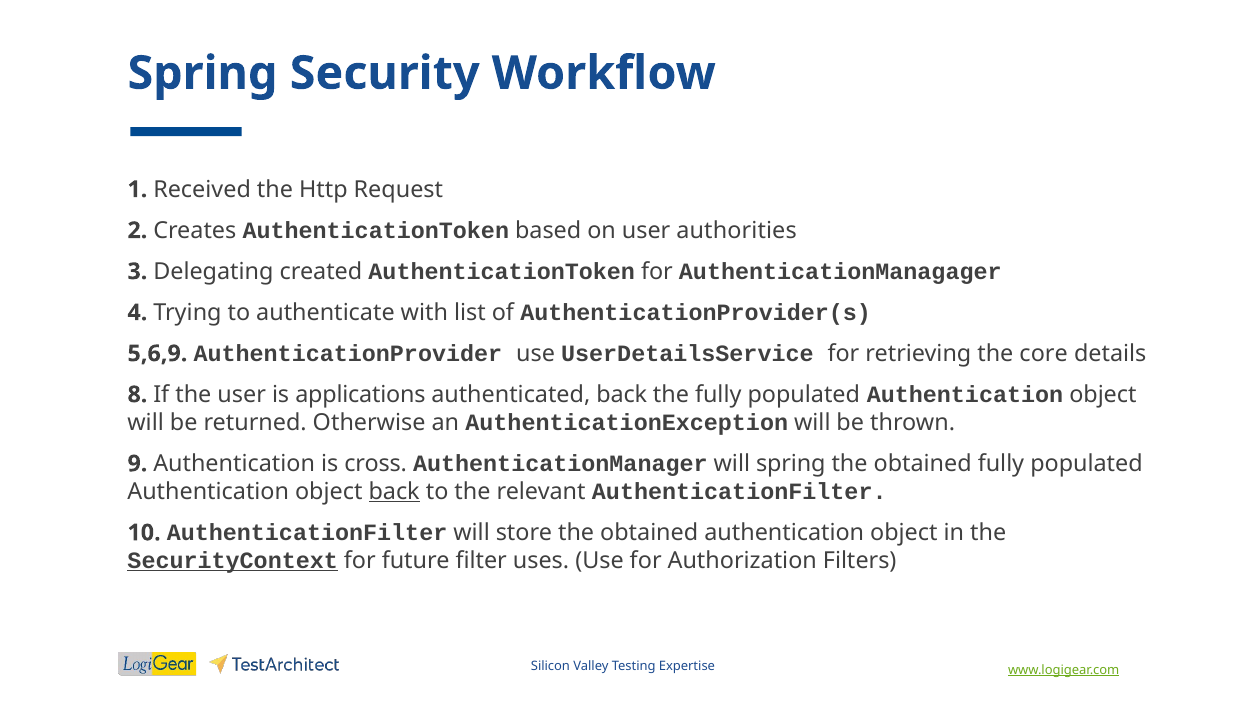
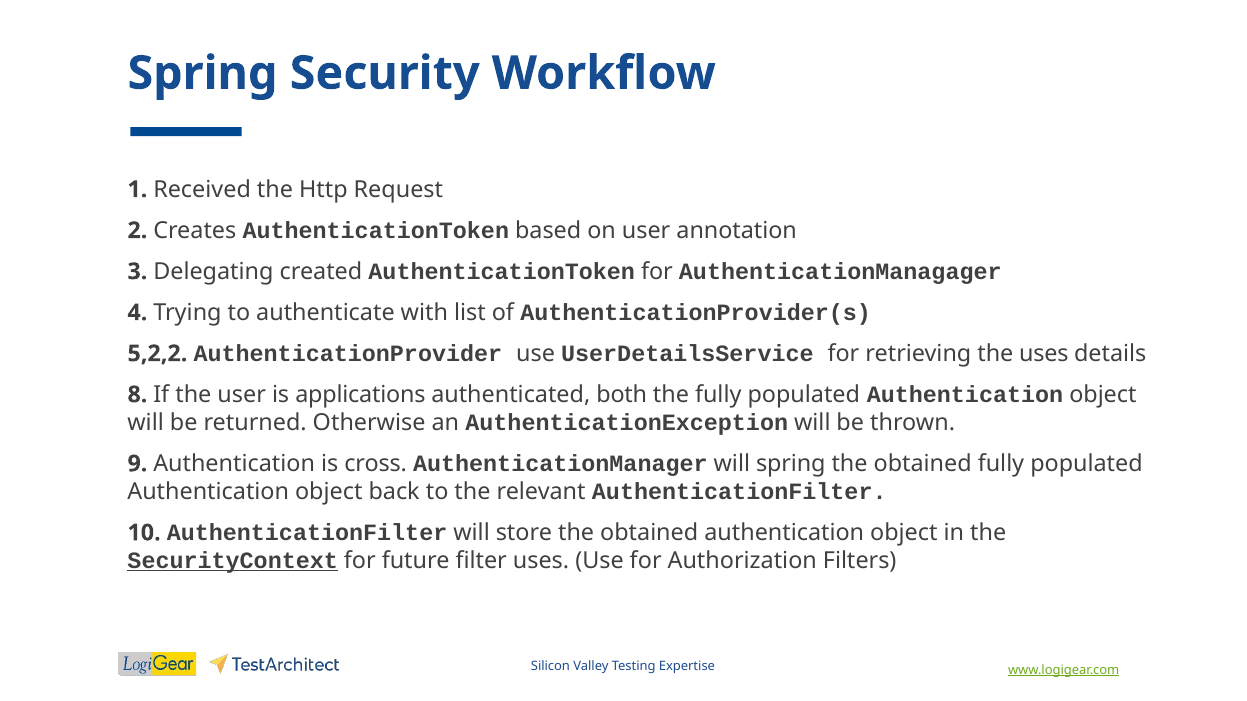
authorities: authorities -> annotation (737, 231)
5,6,9: 5,6,9 -> 5,2,2 (157, 354)
the core: core -> uses (1044, 354)
authenticated back: back -> both (622, 395)
back underline: present -> none (394, 492)
